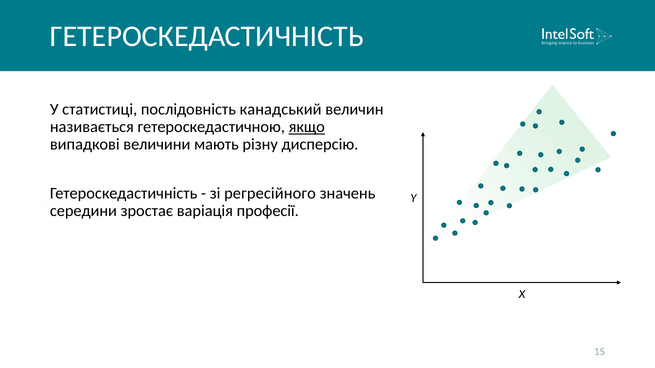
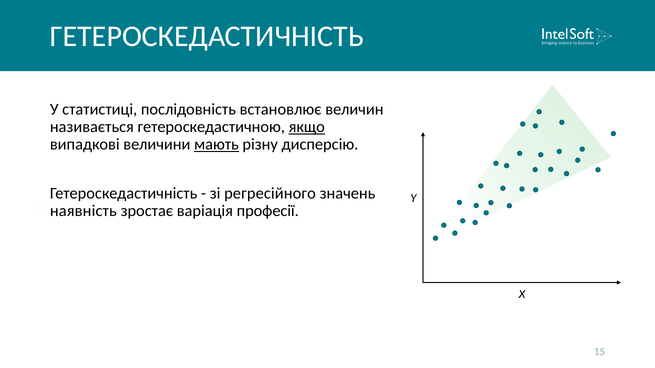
канадський: канадський -> встановлює (281, 109)
мають underline: none -> present (216, 145)
середини: середини -> наявність (83, 211)
